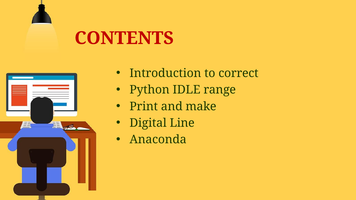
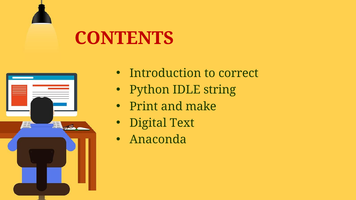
range: range -> string (220, 90)
Line: Line -> Text (182, 123)
